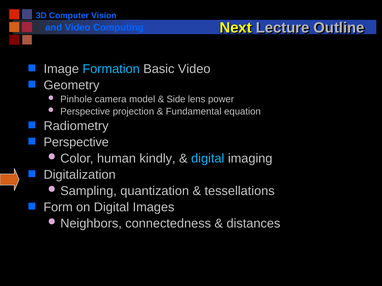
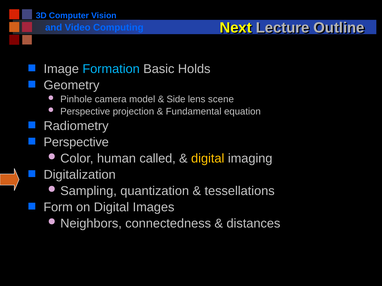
Basic Video: Video -> Holds (194, 69)
power: power -> scene (221, 99)
kindly: kindly -> called (158, 159)
digital colour: light blue -> yellow (208, 159)
